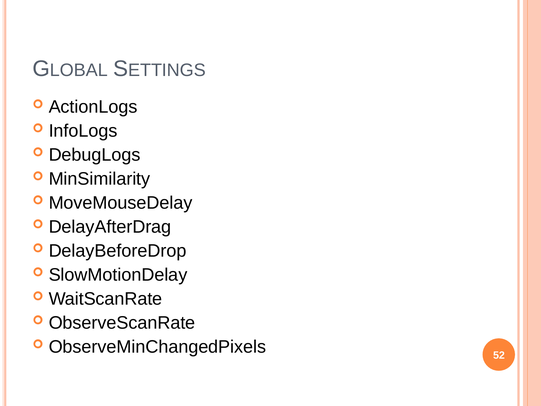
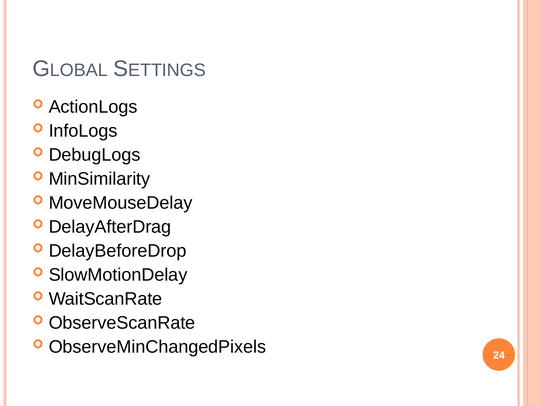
52: 52 -> 24 (499, 355)
